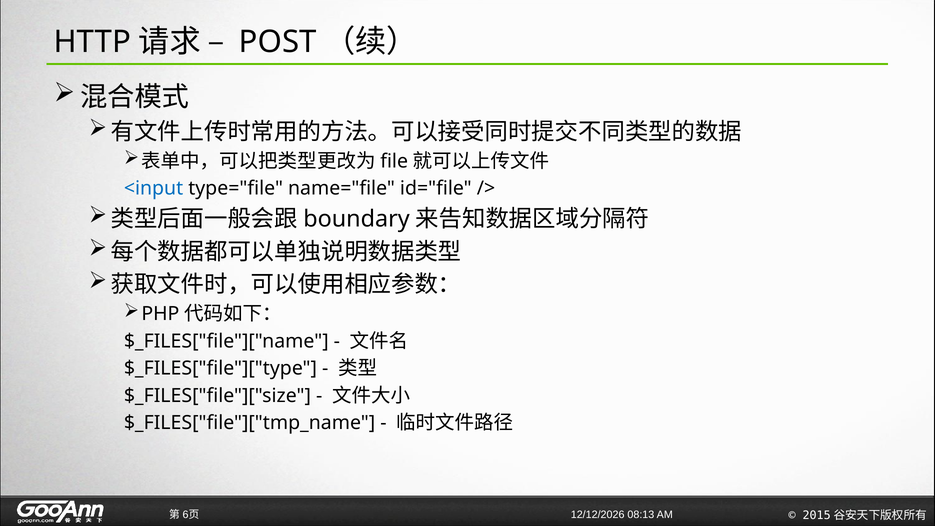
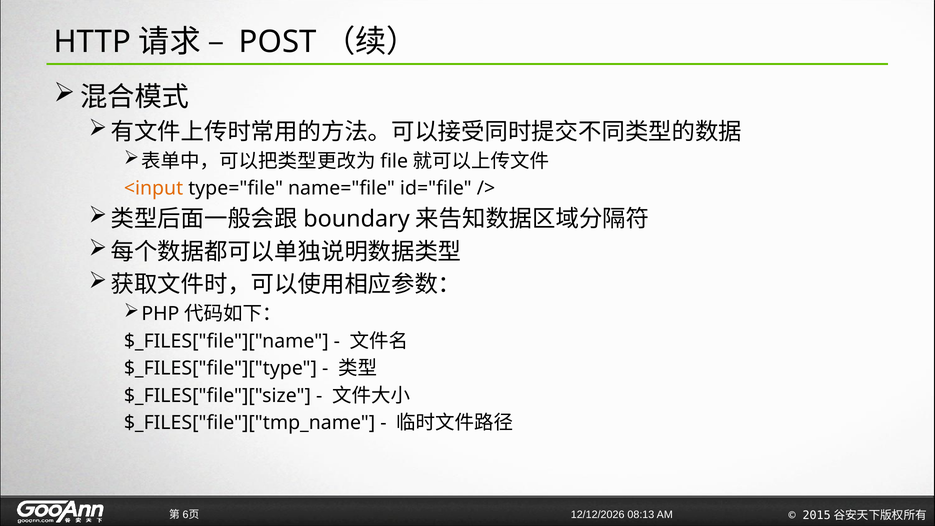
<input colour: blue -> orange (154, 188)
